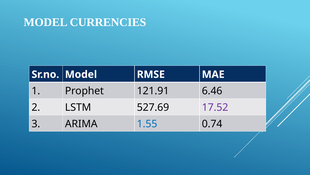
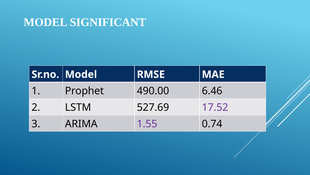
CURRENCIES: CURRENCIES -> SIGNIFICANT (108, 22)
121.91: 121.91 -> 490.00 (153, 91)
1.55 colour: blue -> purple (147, 123)
